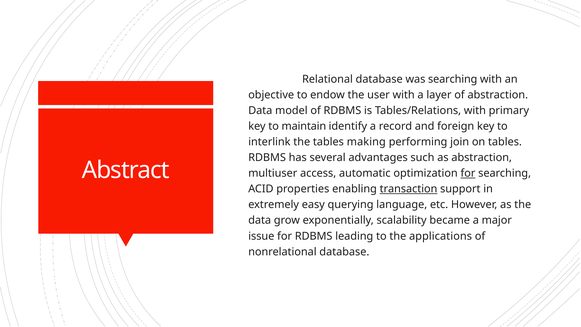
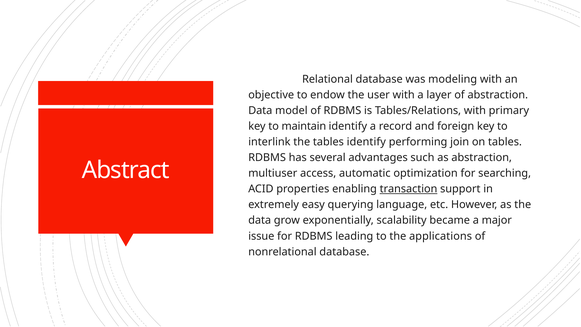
was searching: searching -> modeling (453, 79)
tables making: making -> identify (366, 142)
for underline: present -> none (468, 173)
